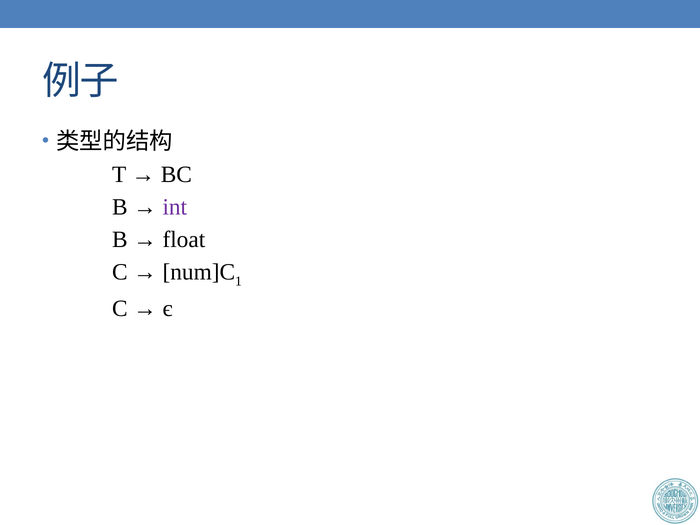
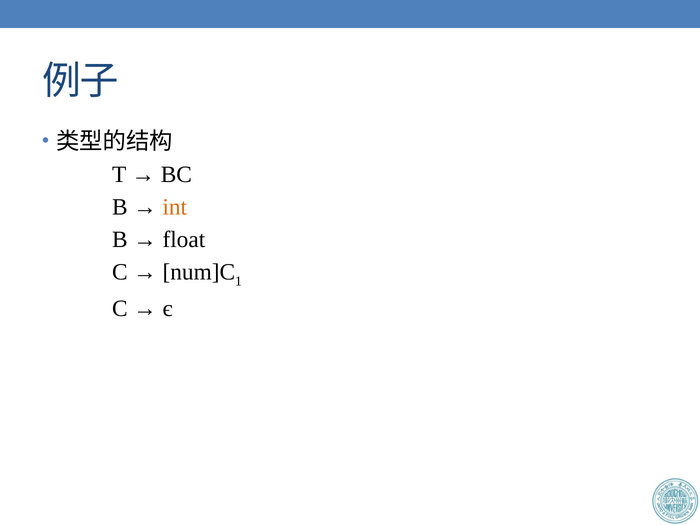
int colour: purple -> orange (175, 207)
